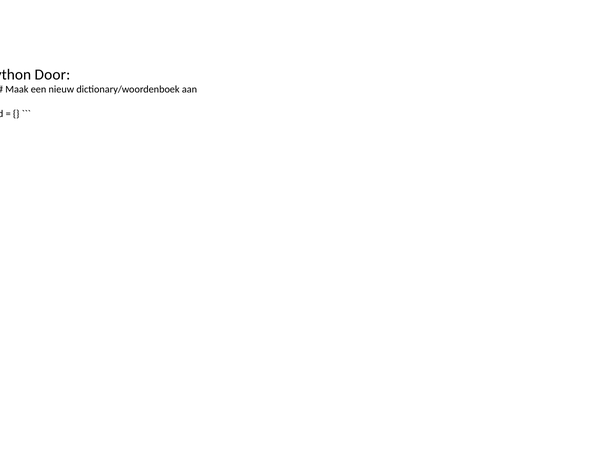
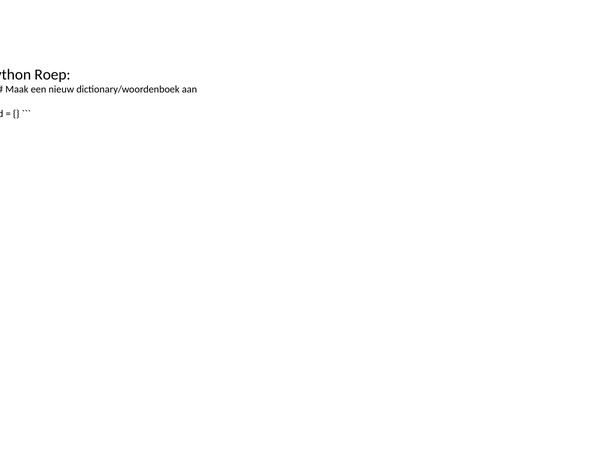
Door: Door -> Roep (53, 75)
